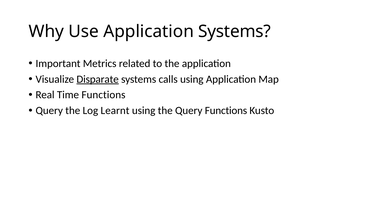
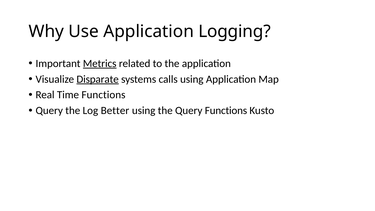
Application Systems: Systems -> Logging (235, 32)
Metrics underline: none -> present (100, 63)
Learnt: Learnt -> Better (115, 111)
